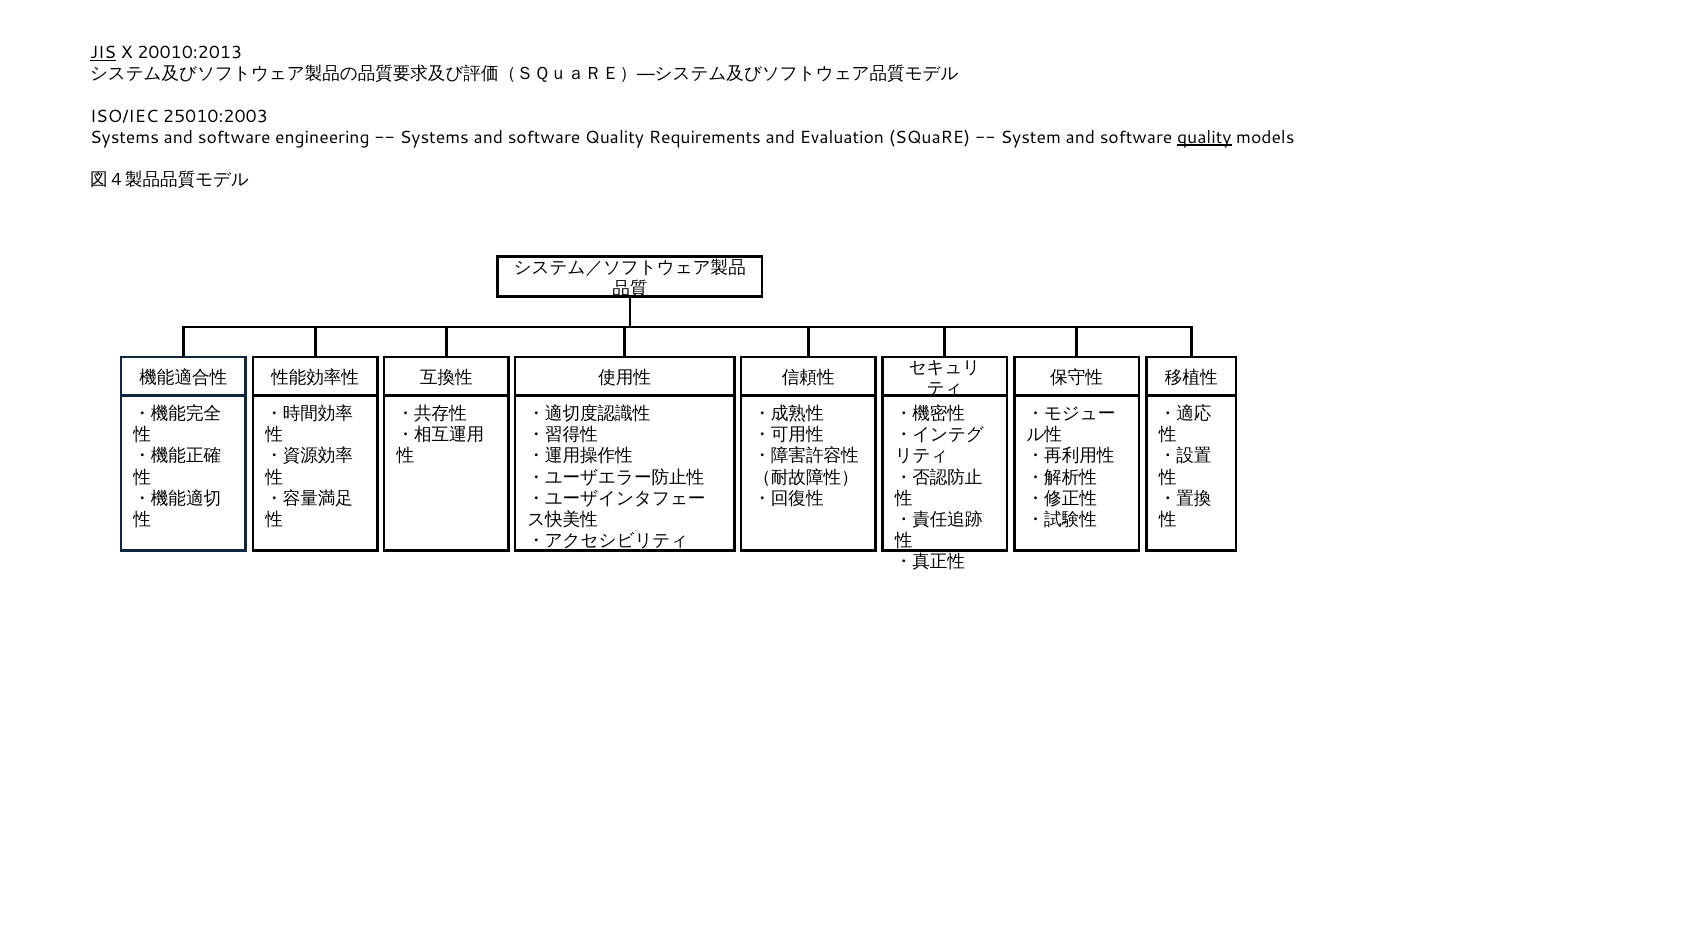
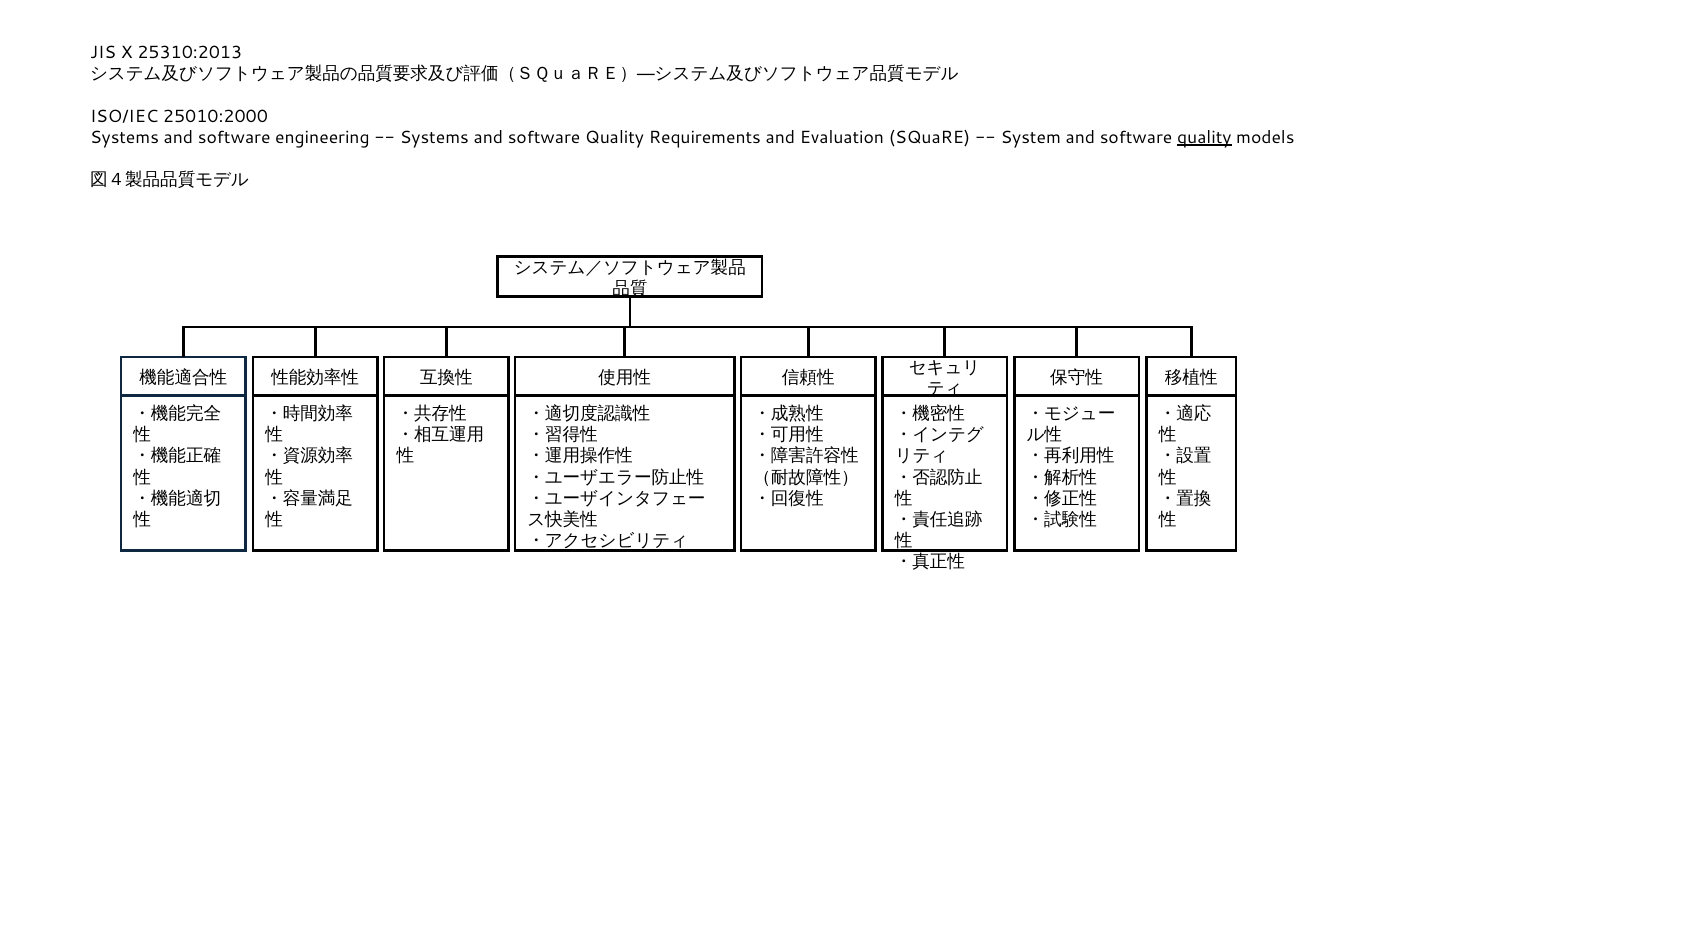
JIS underline: present -> none (103, 53)
20010:2013: 20010:2013 -> 25310:2013 (190, 53)
25010:2003: 25010:2003 -> 25010:2000 (215, 116)
